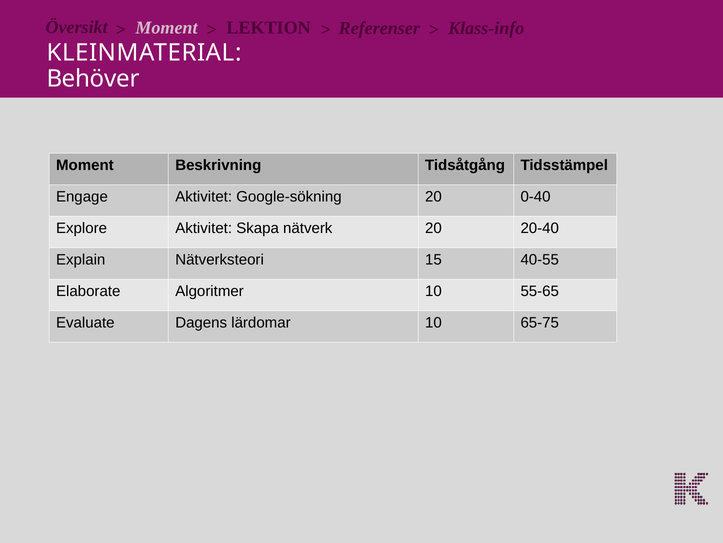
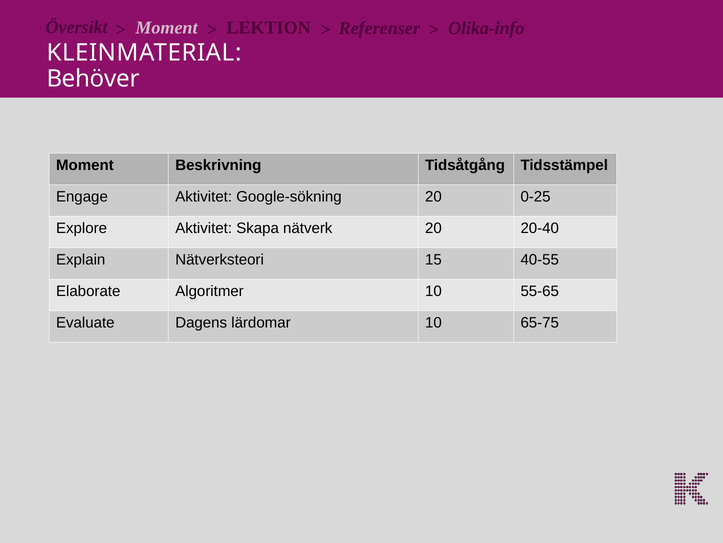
Klass-info: Klass-info -> Olika-info (486, 28)
0-40: 0-40 -> 0-25 (536, 197)
